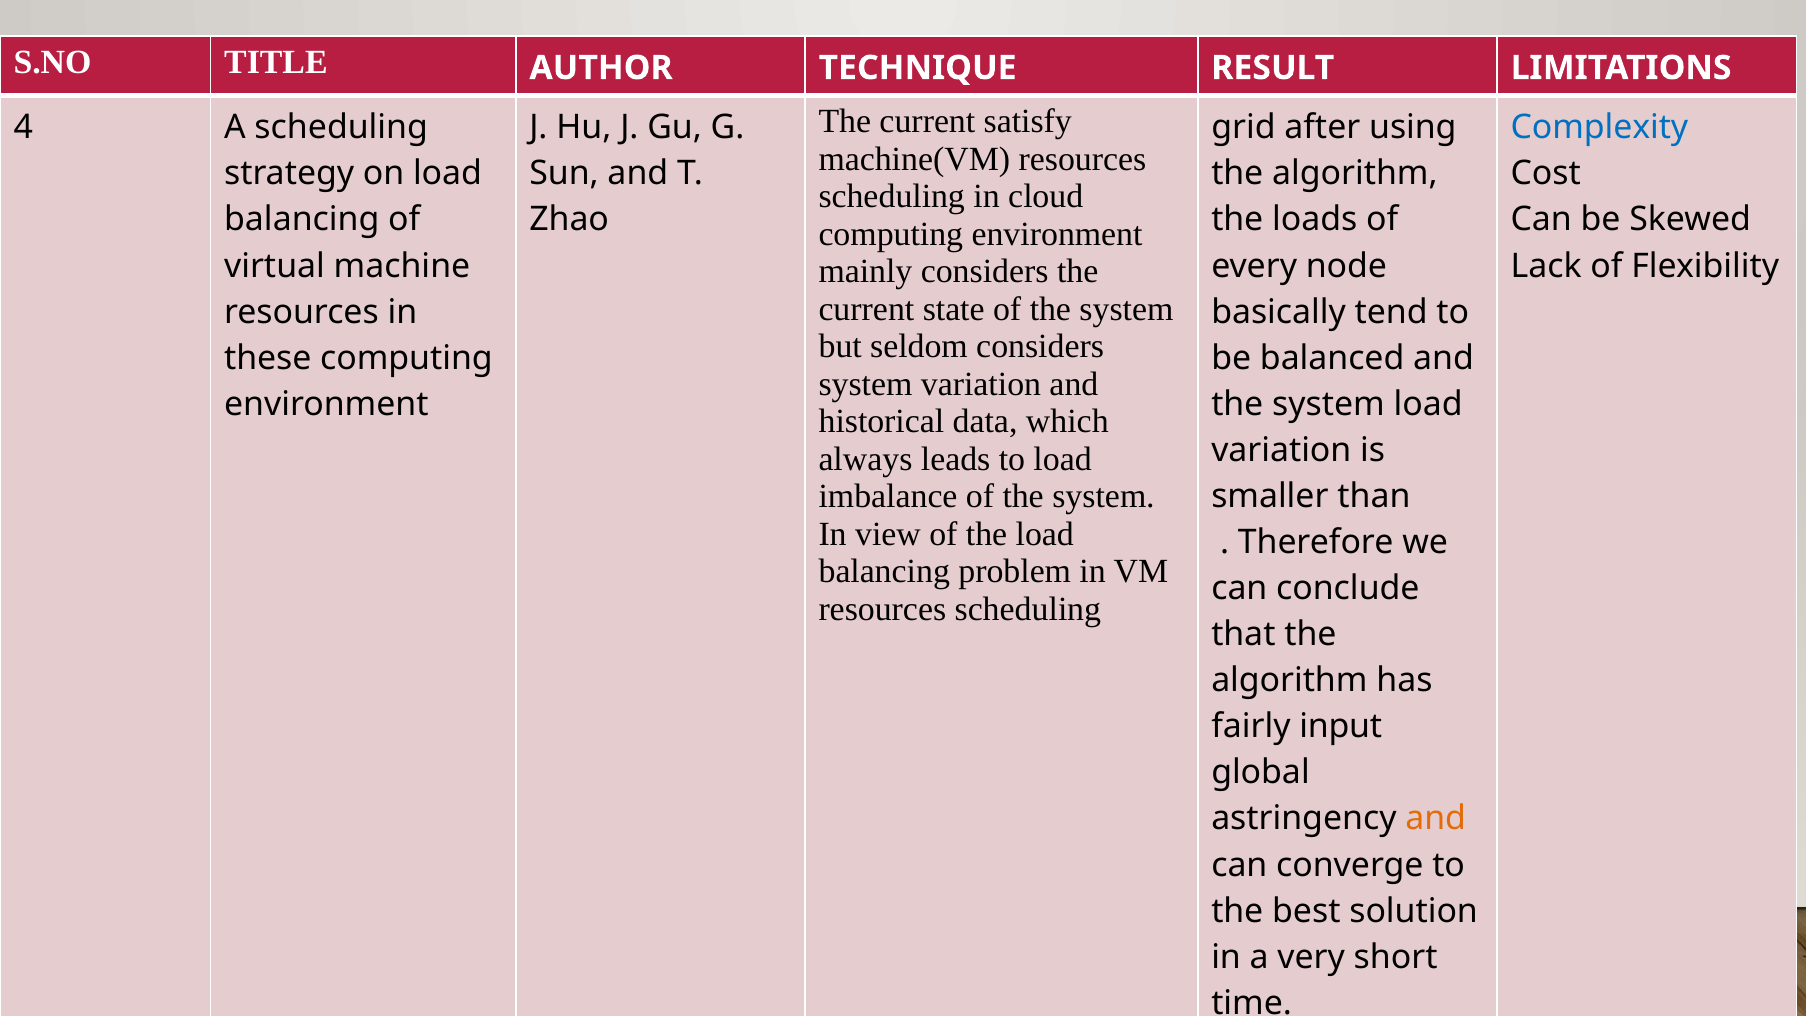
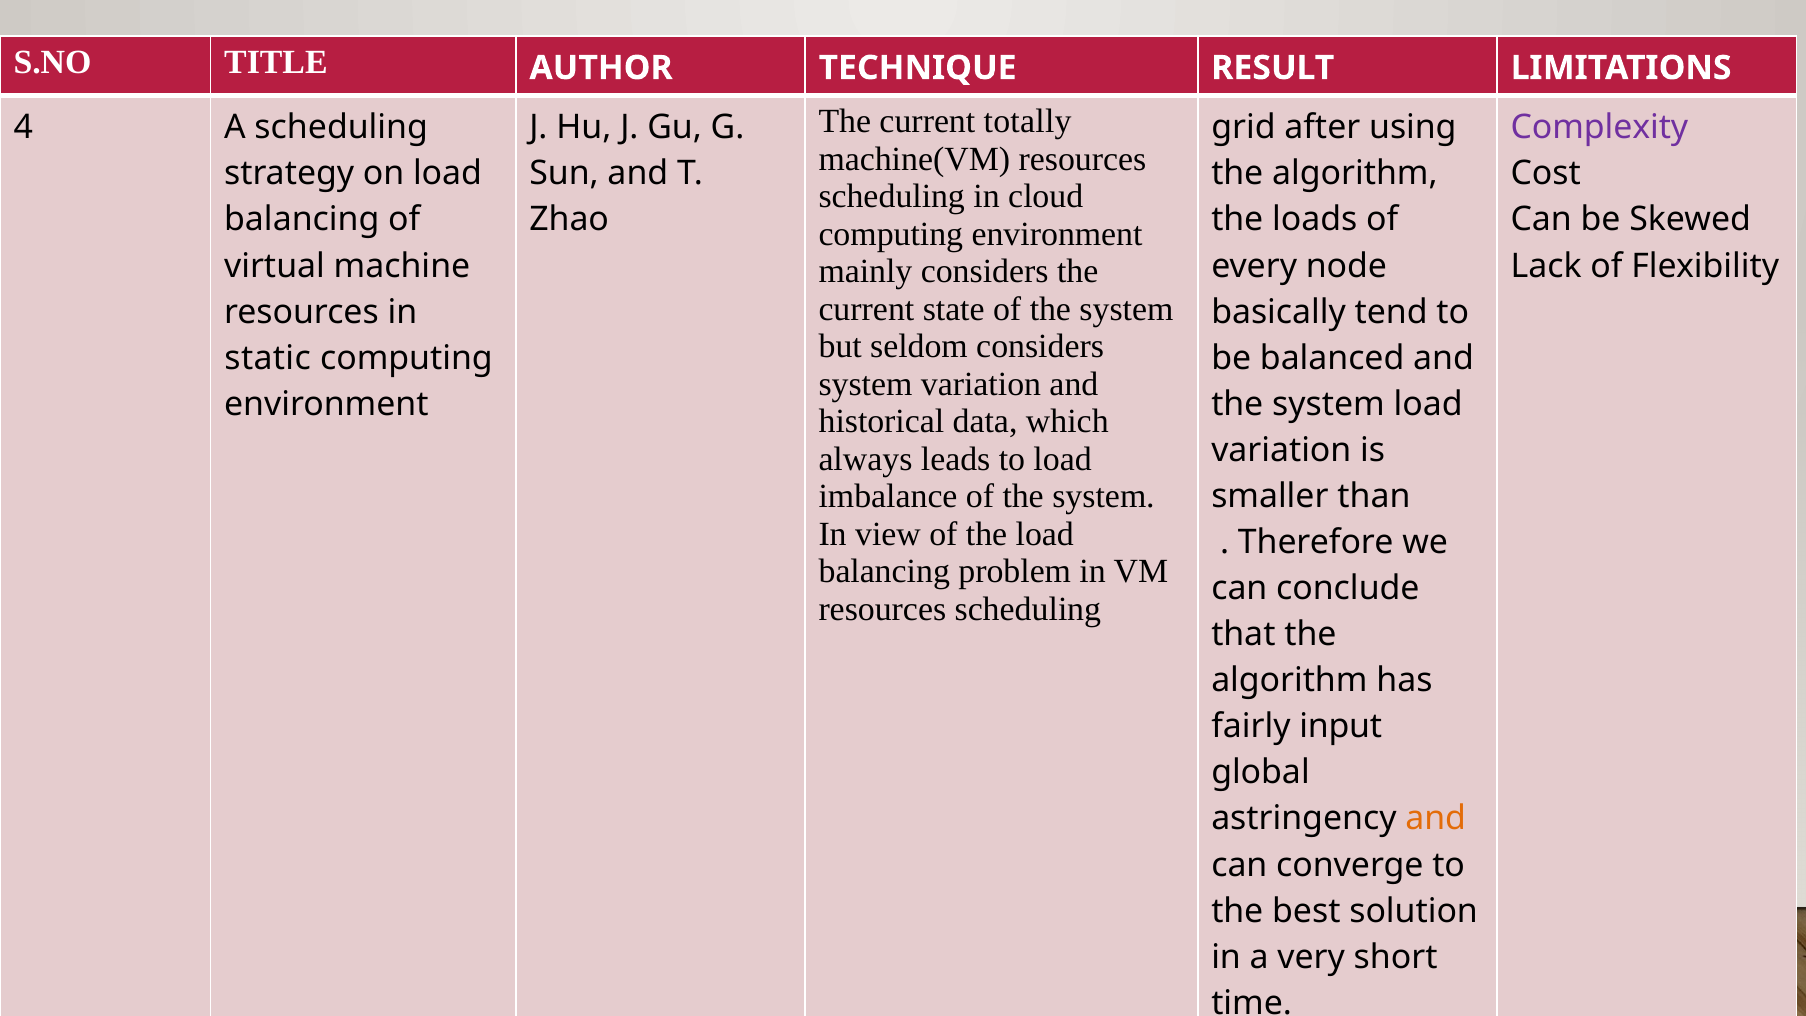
satisfy: satisfy -> totally (1028, 122)
Complexity colour: blue -> purple (1599, 128)
these: these -> static (268, 358)
